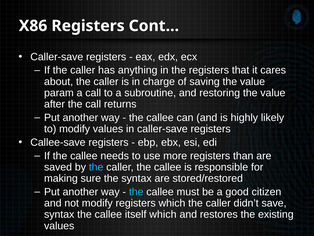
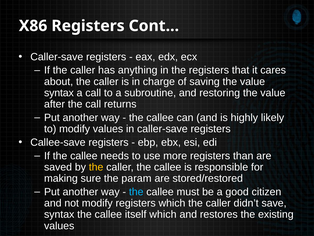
param: param -> syntax (59, 93)
the colour: light blue -> yellow (96, 167)
the syntax: syntax -> param (136, 178)
